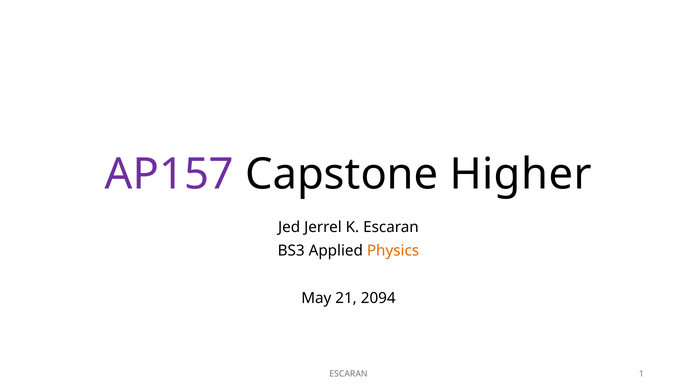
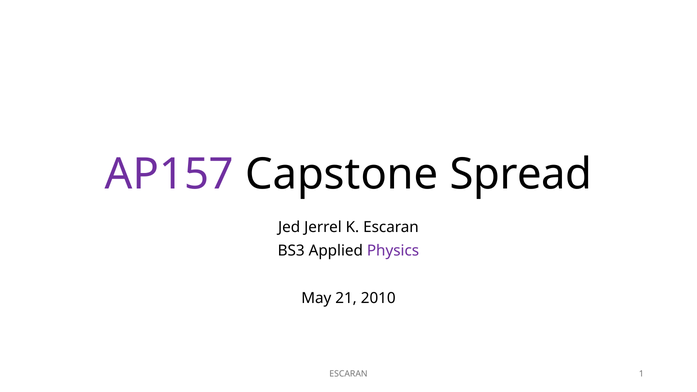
Higher: Higher -> Spread (521, 174)
Physics colour: orange -> purple (393, 251)
2094: 2094 -> 2010 (378, 298)
